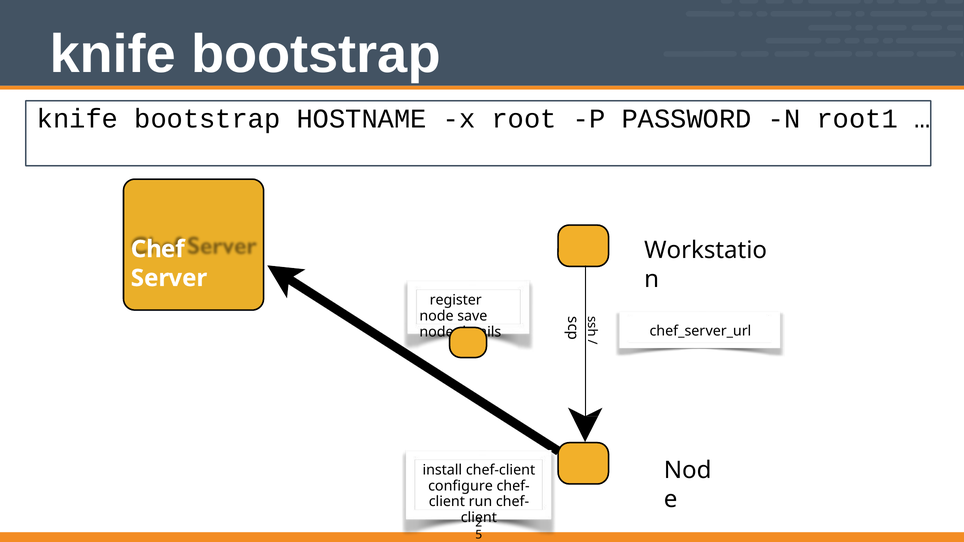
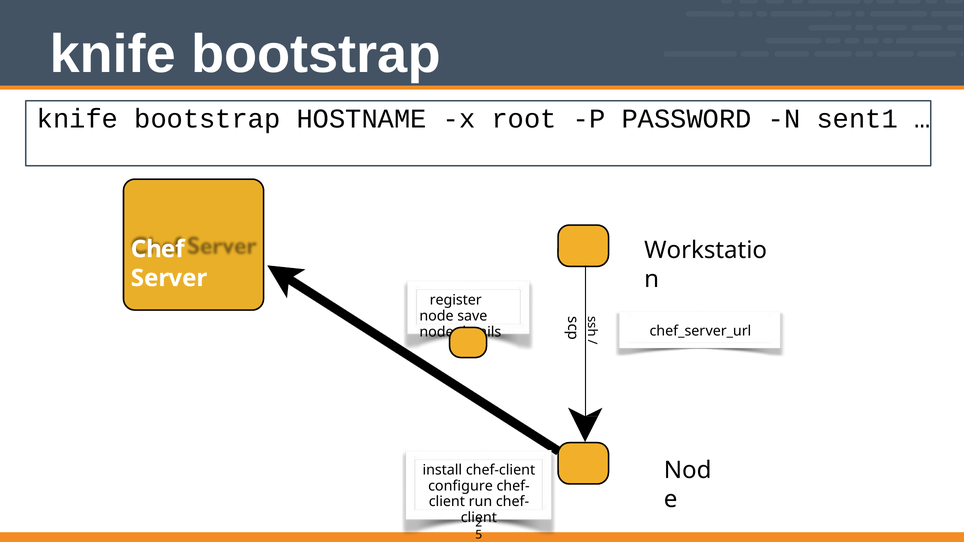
root1: root1 -> sent1 (857, 119)
